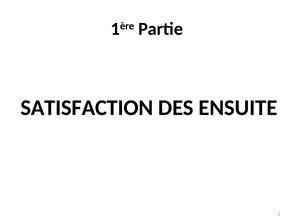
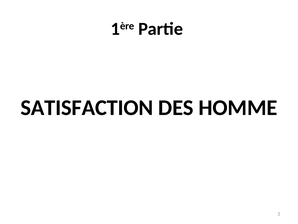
ENSUITE: ENSUITE -> HOMME (238, 108)
